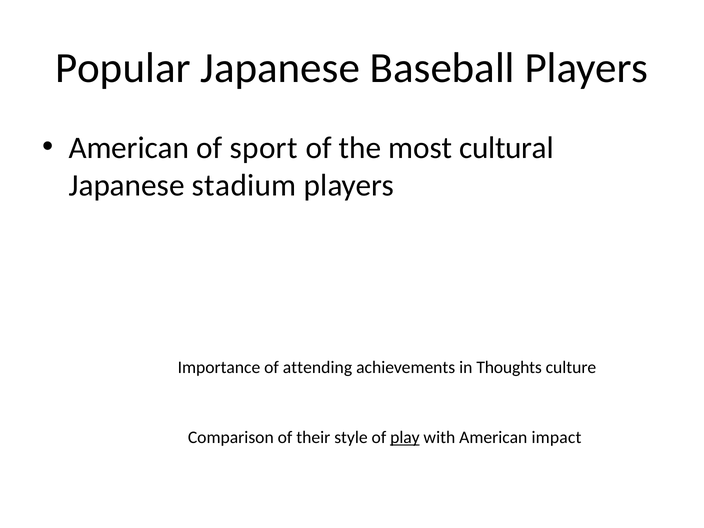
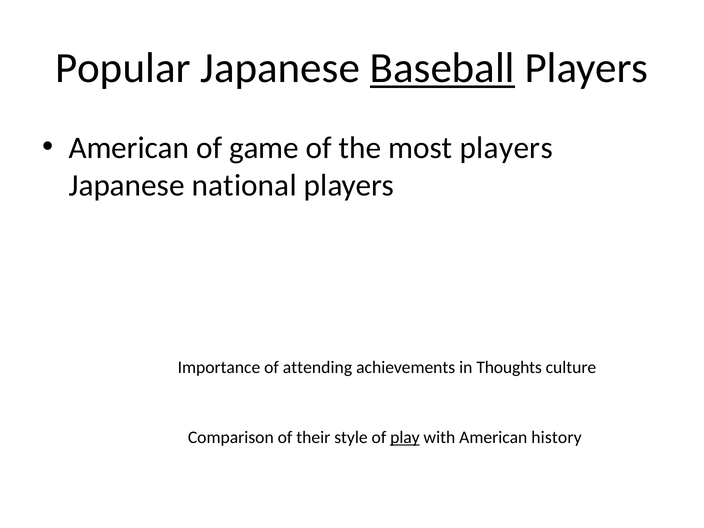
Baseball underline: none -> present (442, 68)
sport: sport -> game (264, 148)
most cultural: cultural -> players (506, 148)
stadium: stadium -> national (244, 185)
impact: impact -> history (556, 438)
